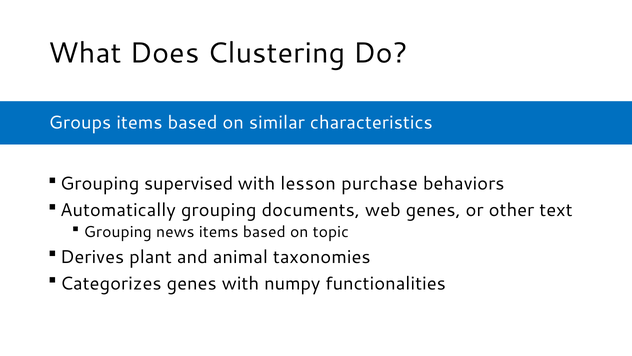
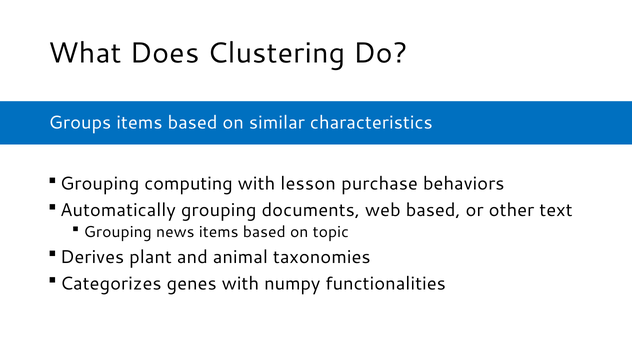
supervised: supervised -> computing (189, 183)
web genes: genes -> based (433, 210)
